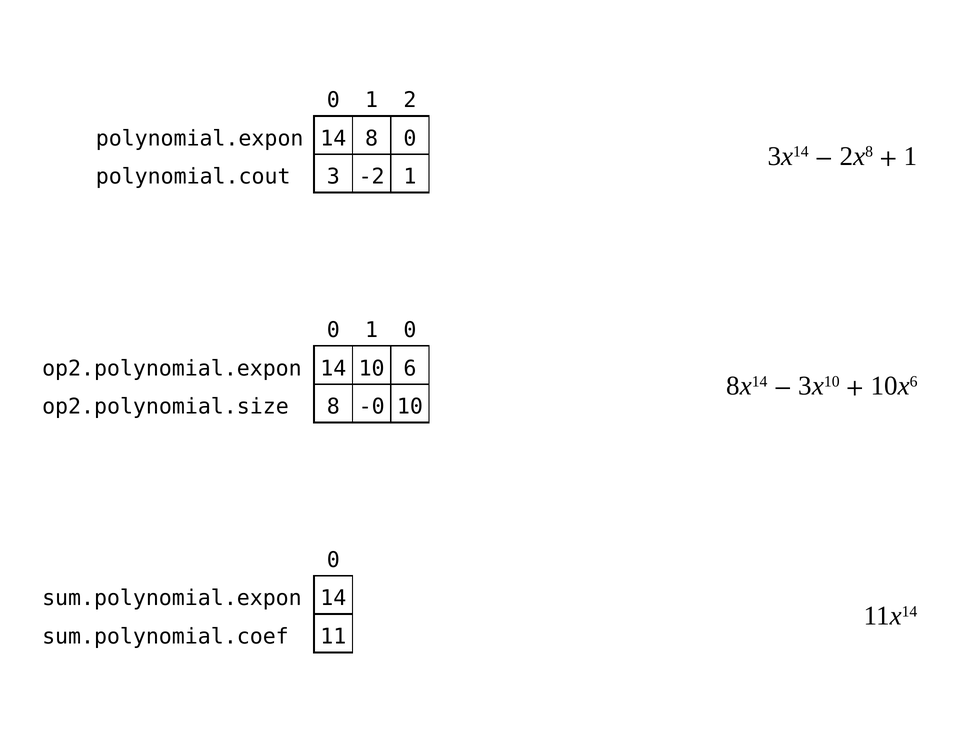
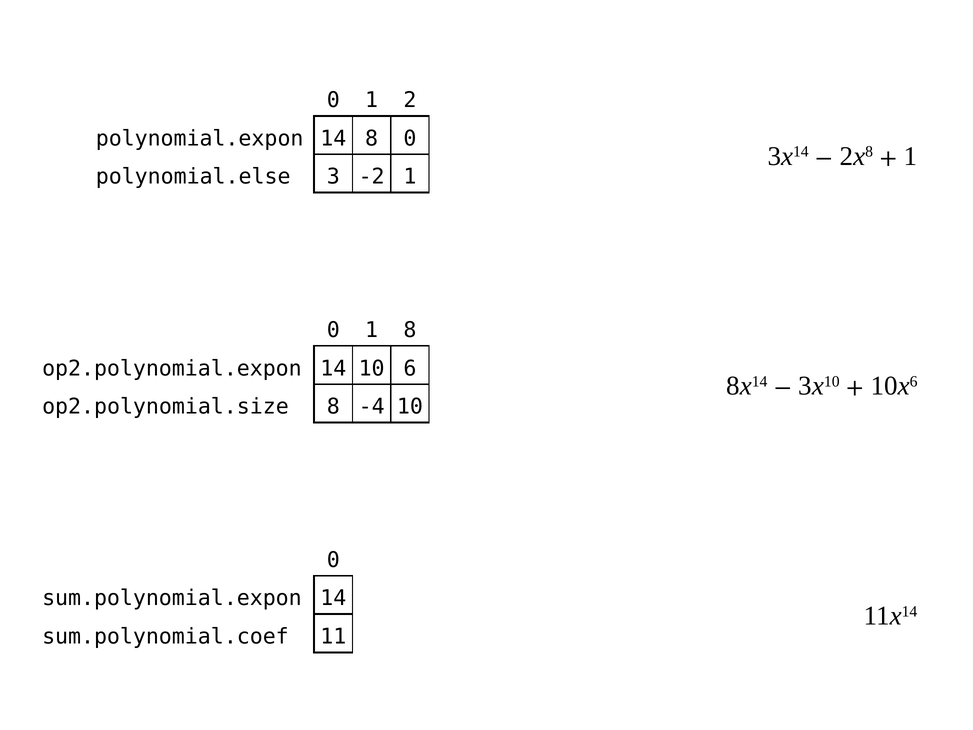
polynomial.cout: polynomial.cout -> polynomial.else (193, 177)
0 1 0: 0 -> 8 (410, 330)
-0: -0 -> -4 (372, 407)
